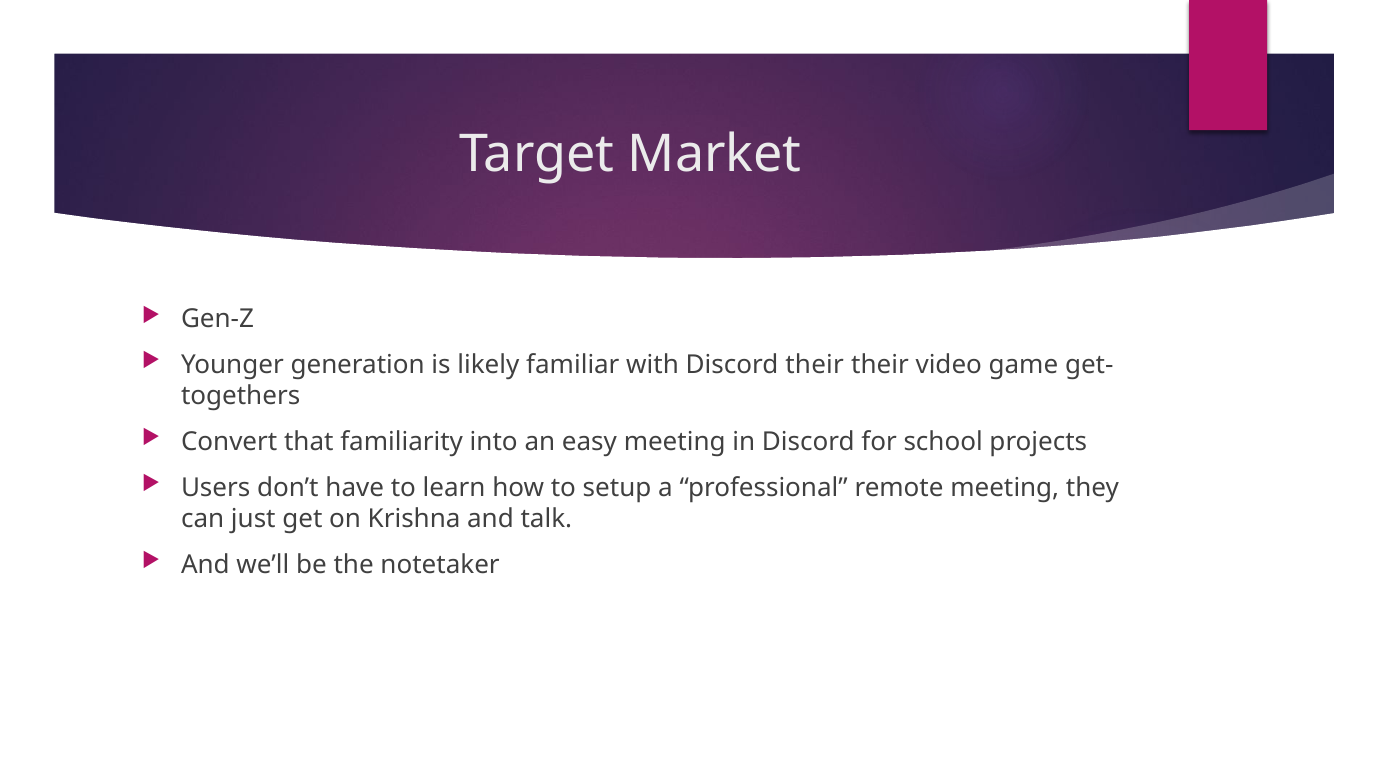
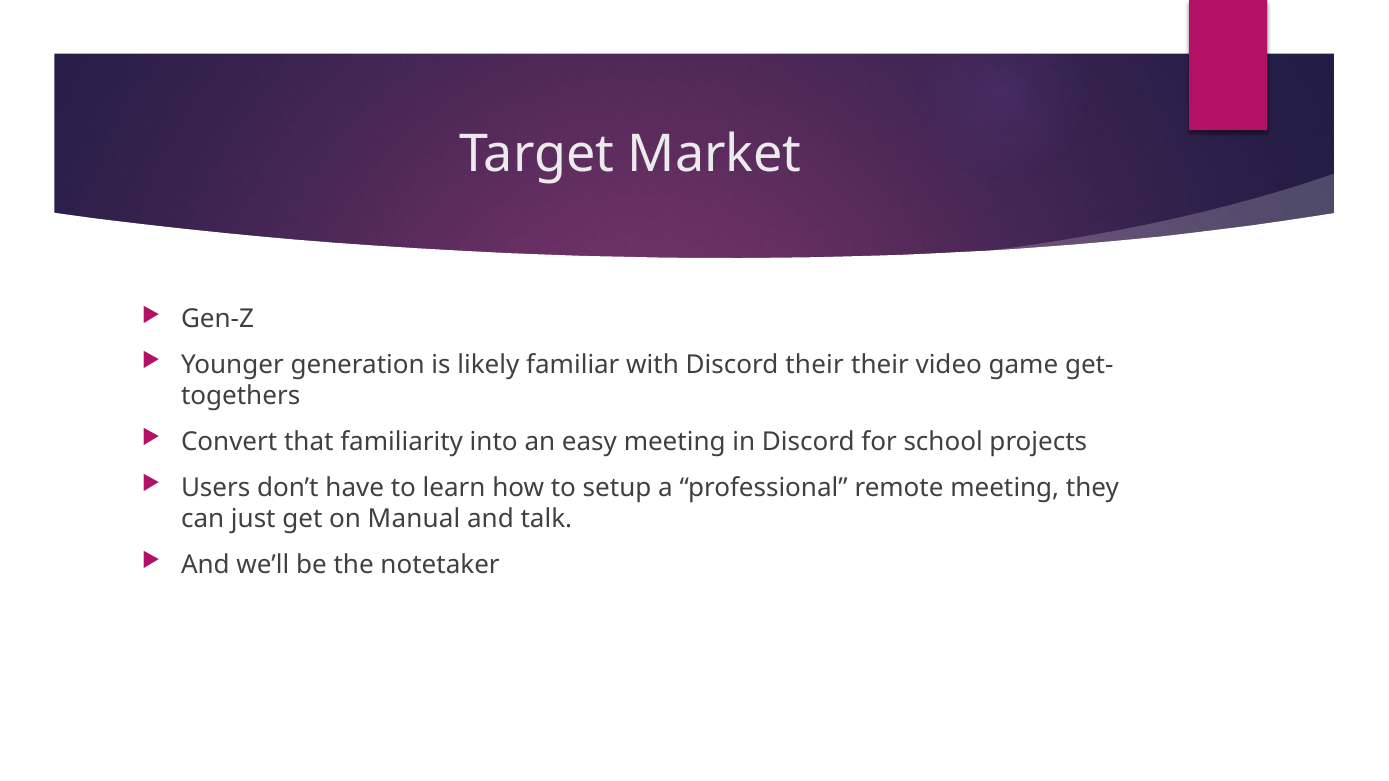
Krishna: Krishna -> Manual (414, 519)
